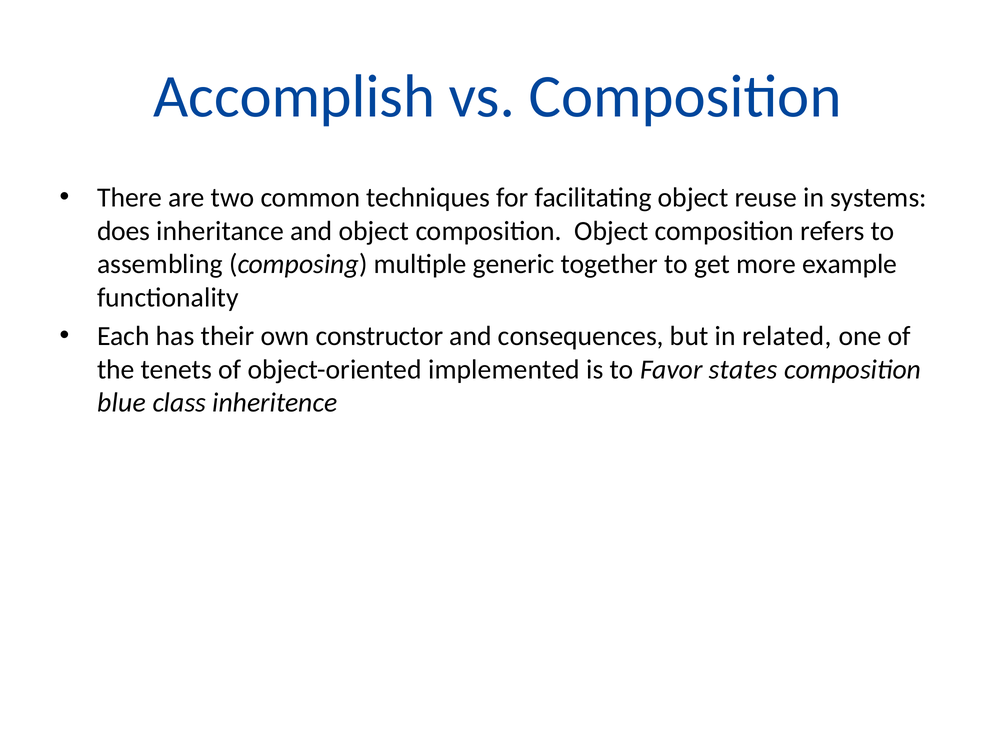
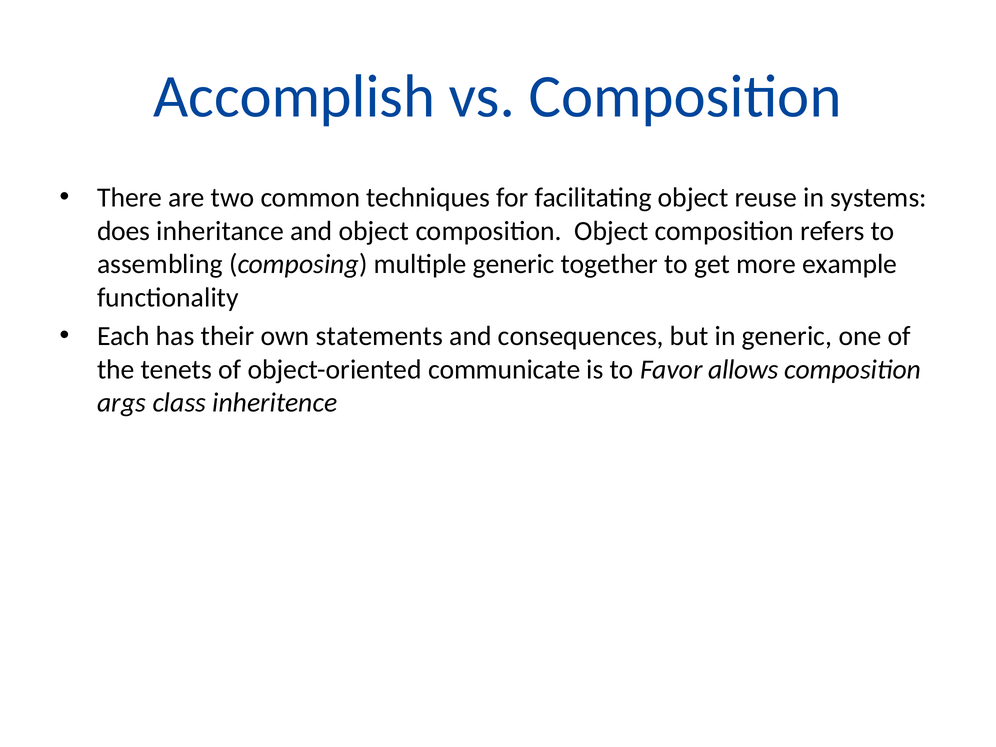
constructor: constructor -> statements (379, 336)
in related: related -> generic (787, 336)
implemented: implemented -> communicate (504, 369)
states: states -> allows (744, 369)
blue: blue -> args (122, 403)
